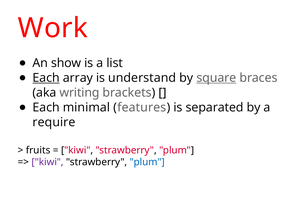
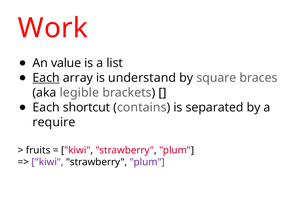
show: show -> value (66, 63)
square underline: present -> none (216, 78)
writing: writing -> legible (79, 93)
minimal: minimal -> shortcut (87, 107)
features: features -> contains (142, 107)
plum colour: blue -> purple (147, 162)
